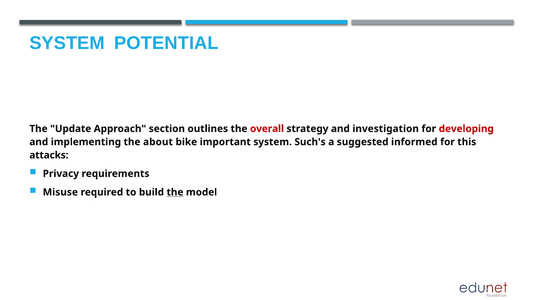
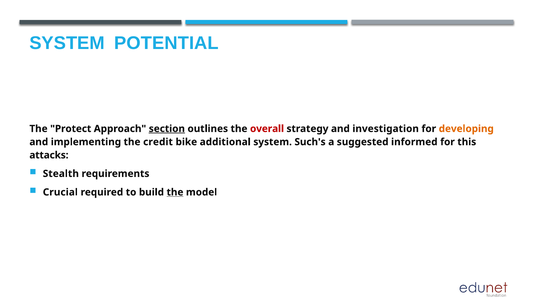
Update: Update -> Protect (71, 129)
section underline: none -> present (167, 129)
developing colour: red -> orange (466, 129)
about: about -> credit (158, 142)
important: important -> additional (225, 142)
Privacy: Privacy -> Stealth (61, 174)
Misuse: Misuse -> Crucial (60, 192)
